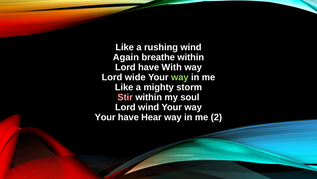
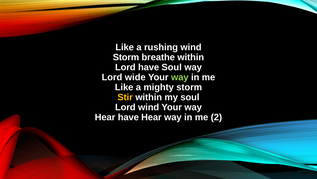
Again: Again -> Storm (126, 57)
have With: With -> Soul (172, 67)
Stir colour: pink -> yellow (125, 97)
Your: Your -> Hear (105, 117)
